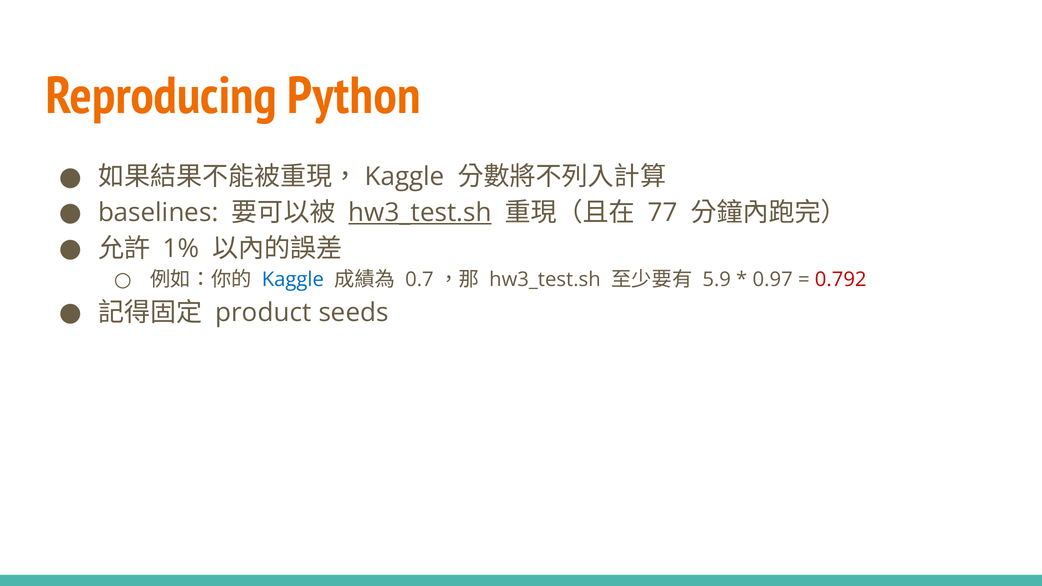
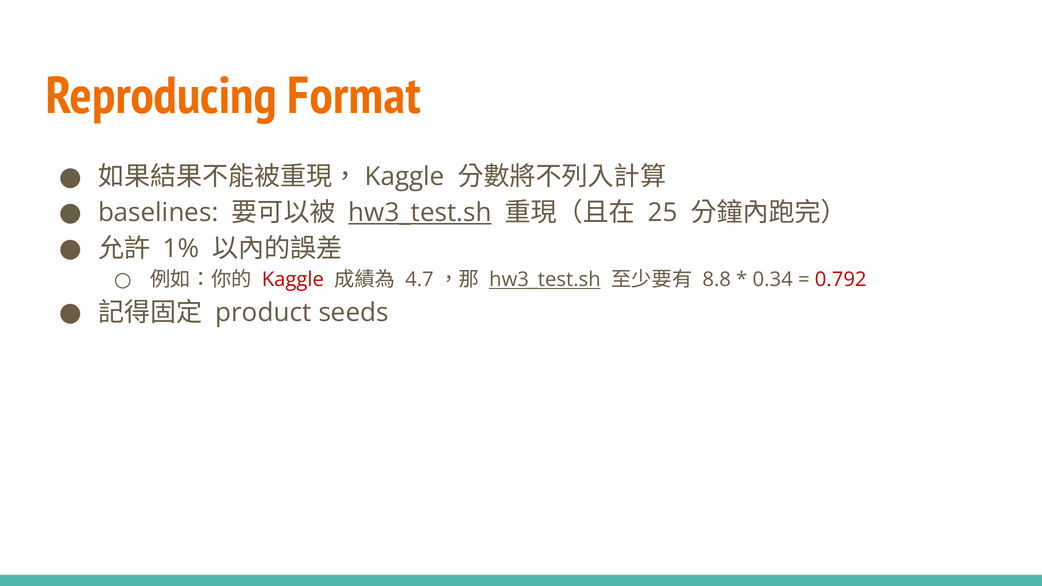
Python: Python -> Format (354, 96)
77: 77 -> 25 (663, 213)
Kaggle colour: blue -> red (293, 280)
0.7: 0.7 -> 4.7 (419, 280)
hw3_test.sh underline: none -> present (545, 280)
5.9: 5.9 -> 8.8 (717, 280)
0.97: 0.97 -> 0.34 (773, 280)
